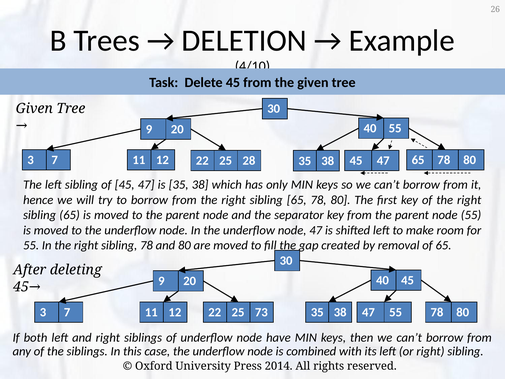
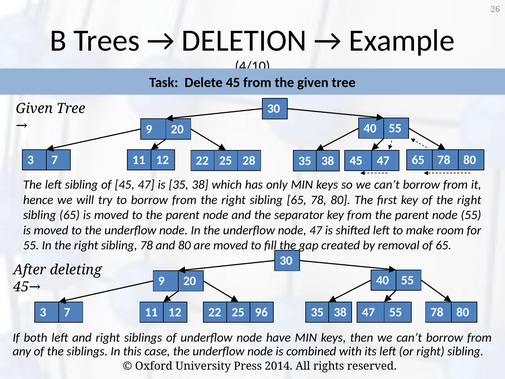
45: 45 -> 55 (408, 280)
73: 73 -> 96 (261, 312)
